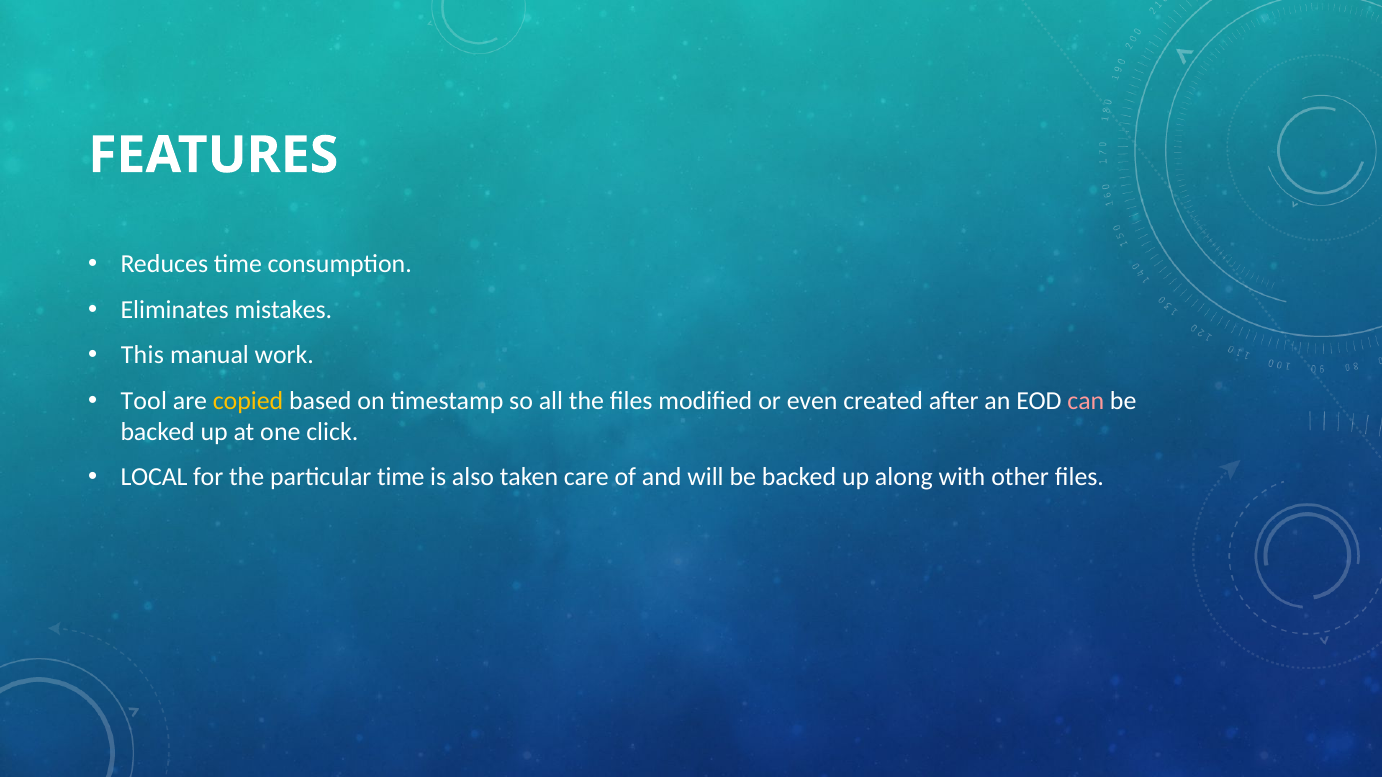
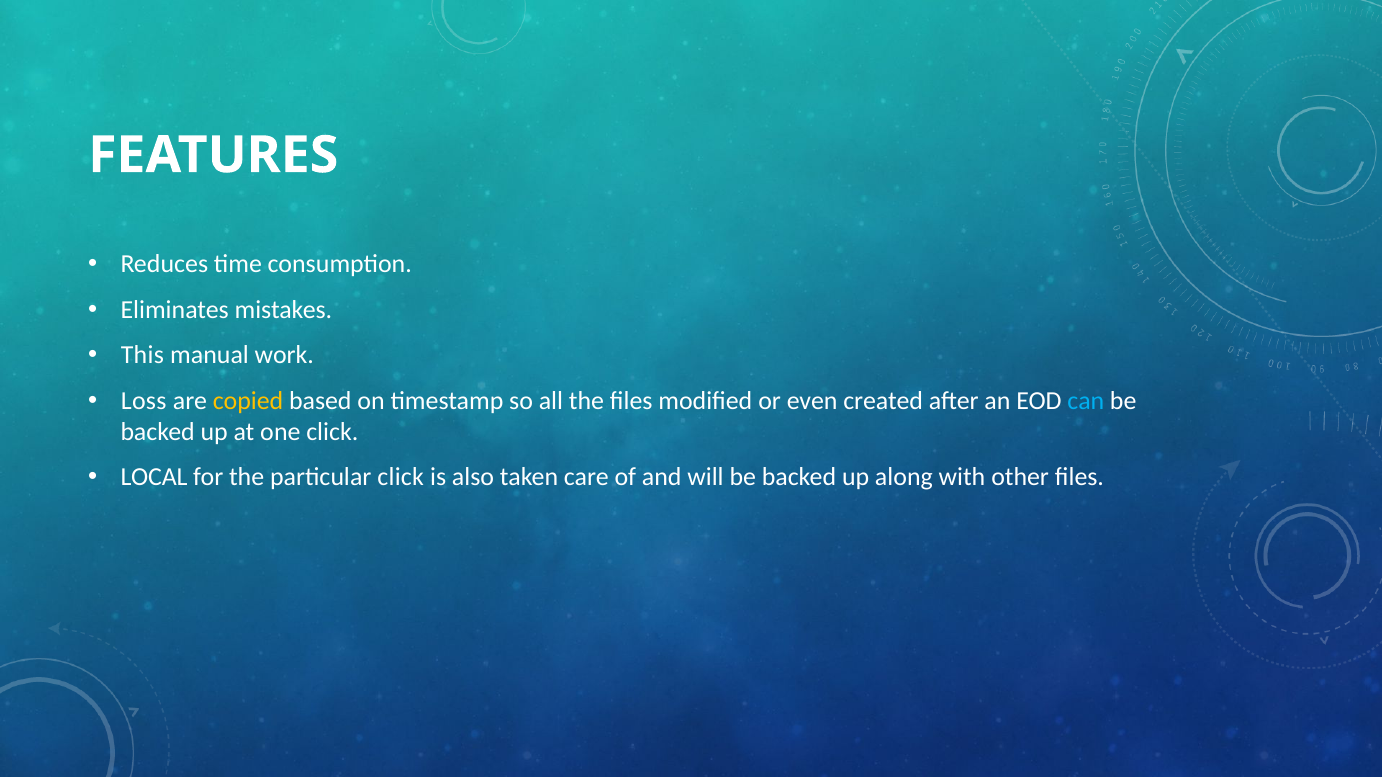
Tool: Tool -> Loss (144, 401)
can colour: pink -> light blue (1086, 401)
particular time: time -> click (401, 478)
